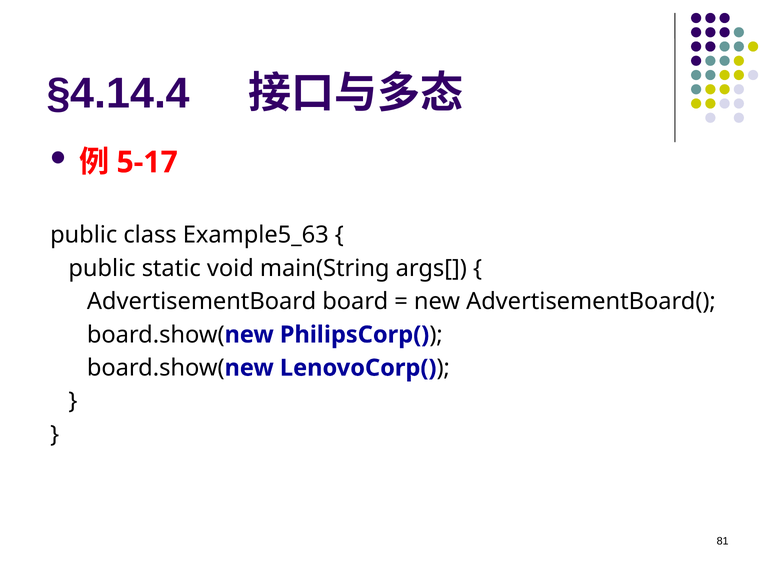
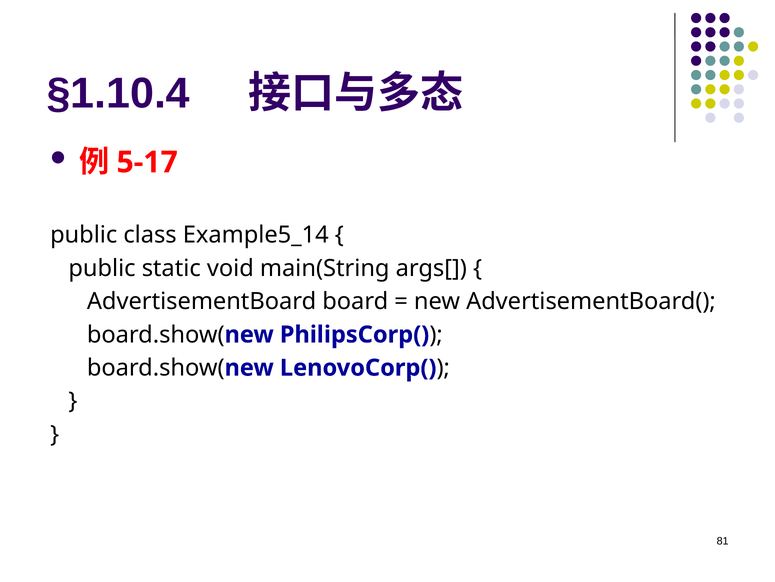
§4.14.4: §4.14.4 -> §1.10.4 (118, 93)
Example5_63: Example5_63 -> Example5_14 (256, 235)
